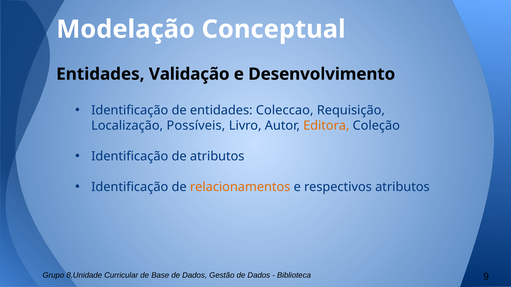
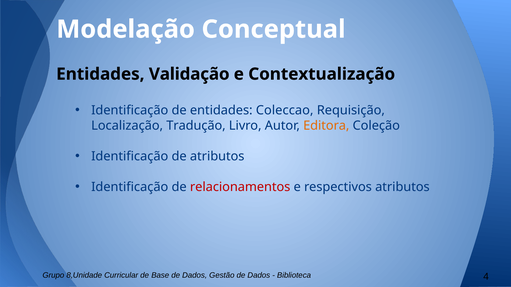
Desenvolvimento: Desenvolvimento -> Contextualização (322, 74)
Possíveis: Possíveis -> Tradução (196, 126)
relacionamentos colour: orange -> red (240, 187)
9: 9 -> 4 (486, 277)
